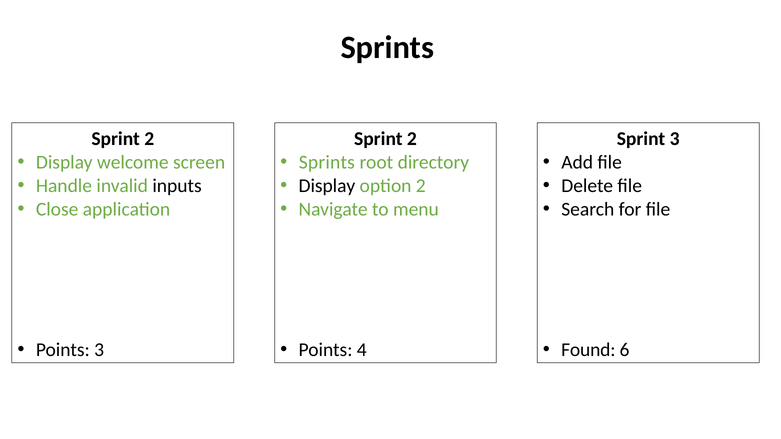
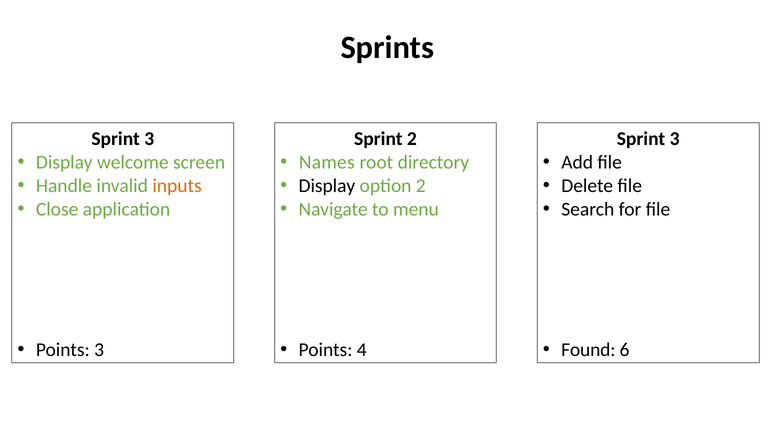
2: 2 -> 3 (149, 139)
Sprints: Sprints -> Names (327, 162)
inputs colour: black -> orange (177, 186)
